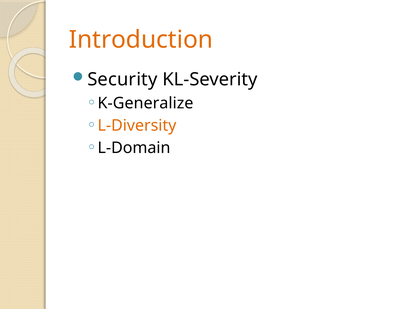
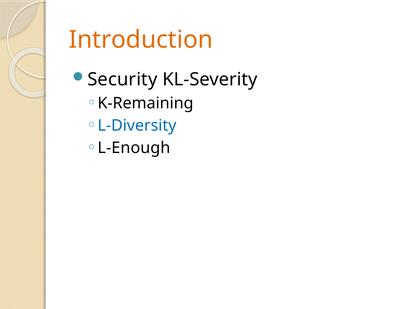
K-Generalize: K-Generalize -> K-Remaining (146, 103)
L-Diversity colour: orange -> blue (137, 126)
L-Domain: L-Domain -> L-Enough (134, 148)
